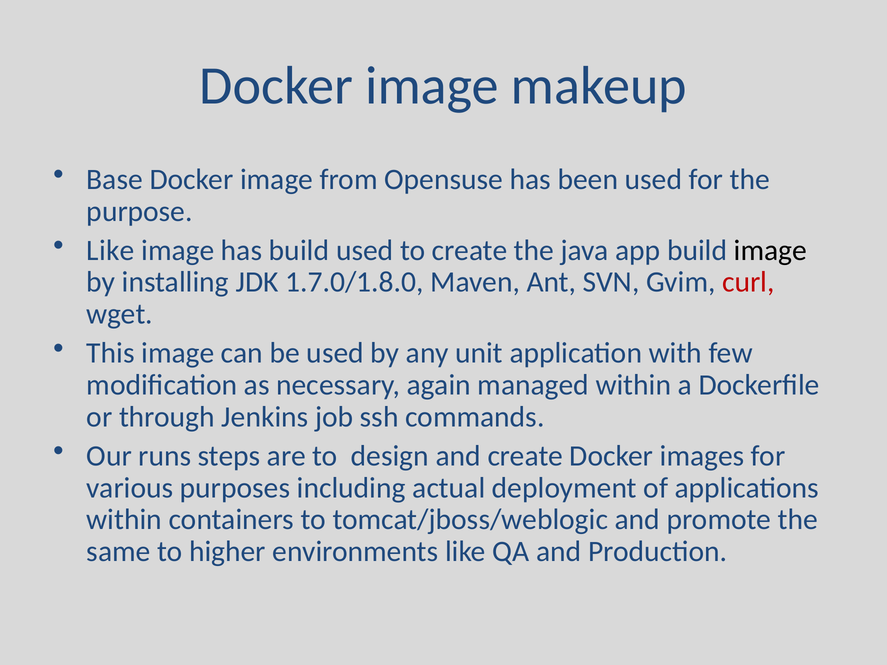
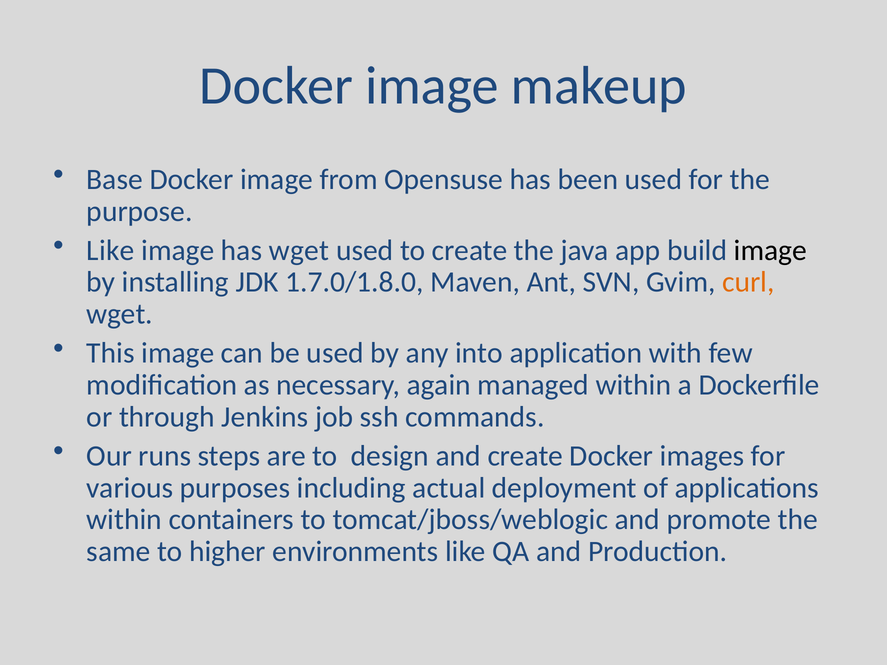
has build: build -> wget (299, 250)
curl colour: red -> orange (748, 282)
unit: unit -> into (479, 353)
